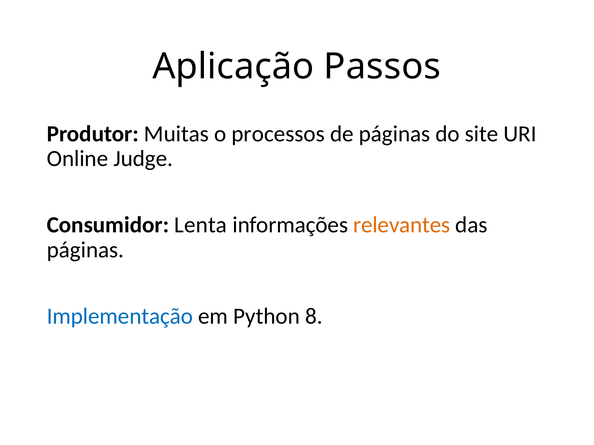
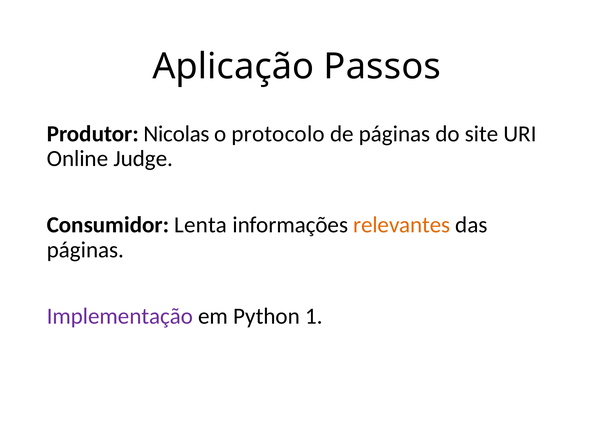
Muitas: Muitas -> Nicolas (177, 134)
processos: processos -> protocolo (278, 134)
Implementação colour: blue -> purple (120, 317)
8: 8 -> 1 (314, 317)
